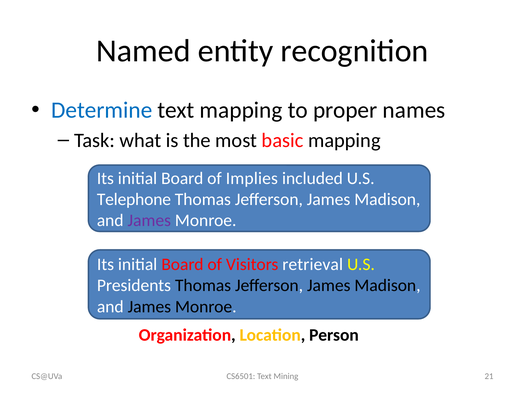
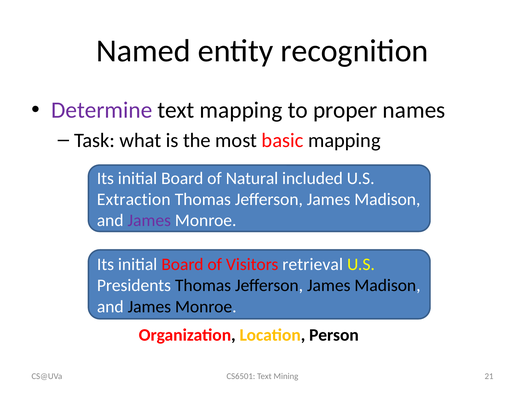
Determine colour: blue -> purple (102, 110)
Implies: Implies -> Natural (252, 178)
Telephone: Telephone -> Extraction (134, 199)
